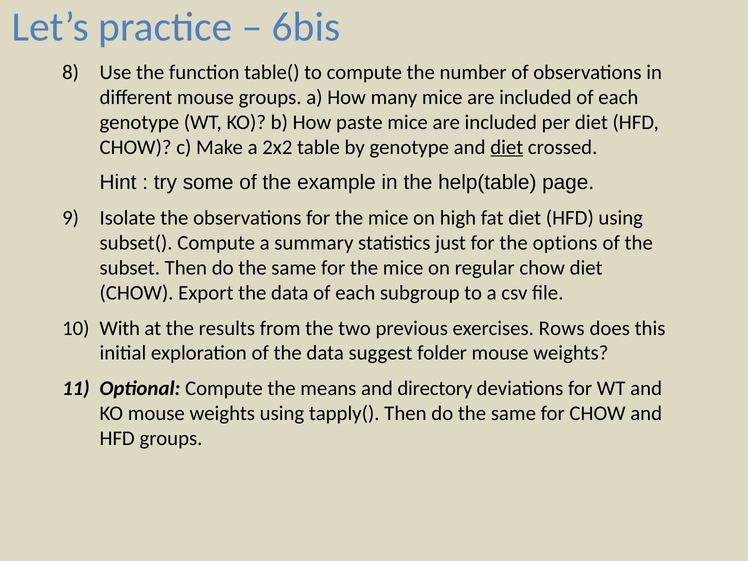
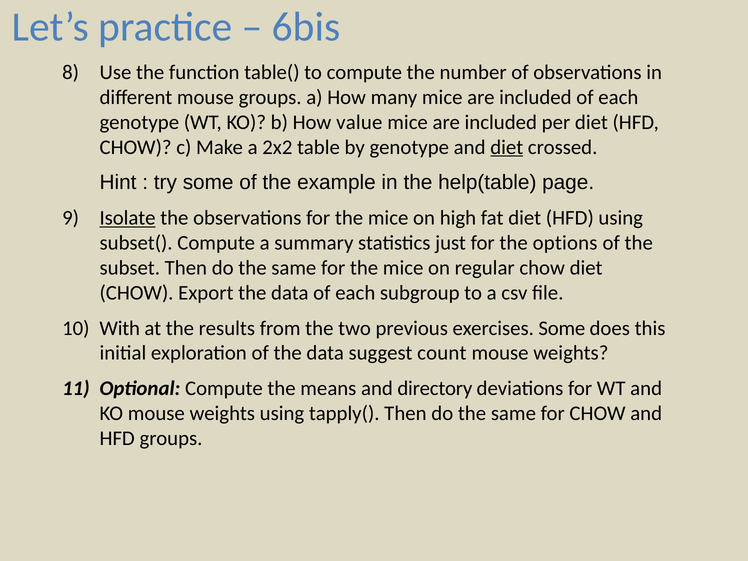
paste: paste -> value (359, 122)
Isolate underline: none -> present (128, 218)
exercises Rows: Rows -> Some (562, 328)
folder: folder -> count (442, 353)
